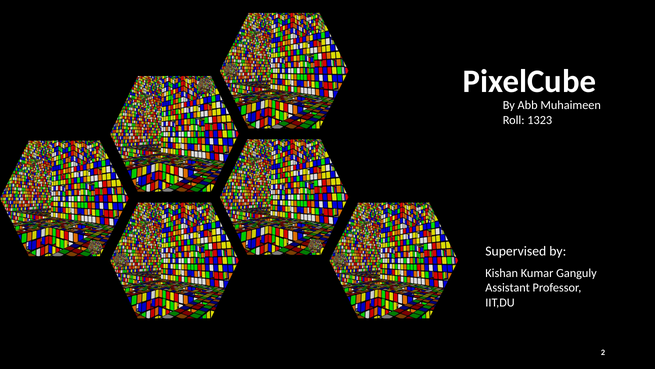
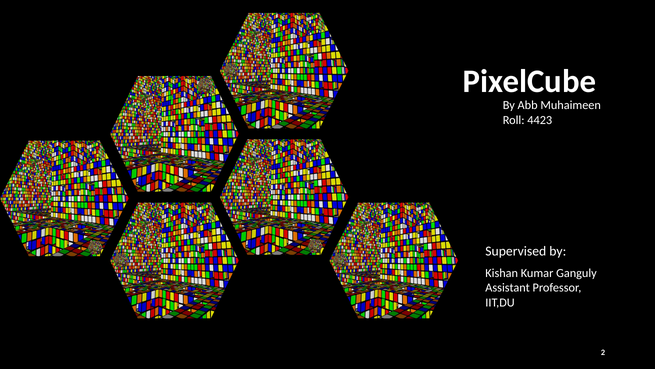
1323: 1323 -> 4423 (540, 120)
